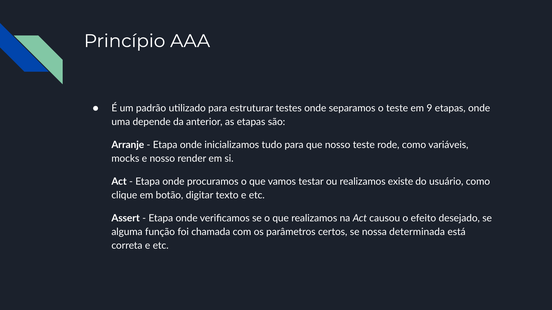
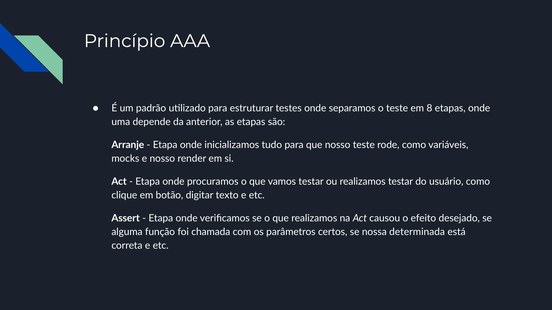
9: 9 -> 8 (429, 108)
realizamos existe: existe -> testar (401, 182)
